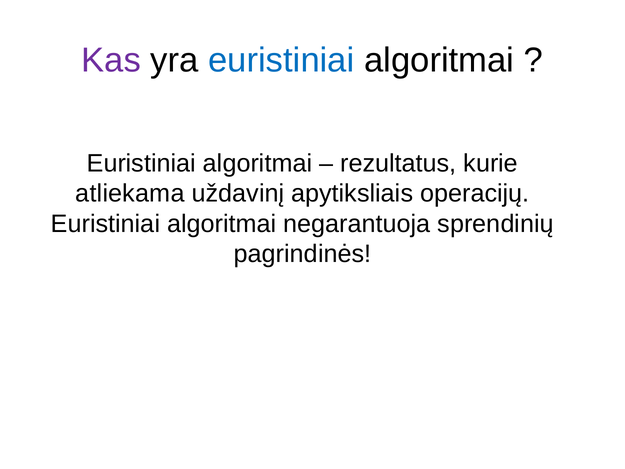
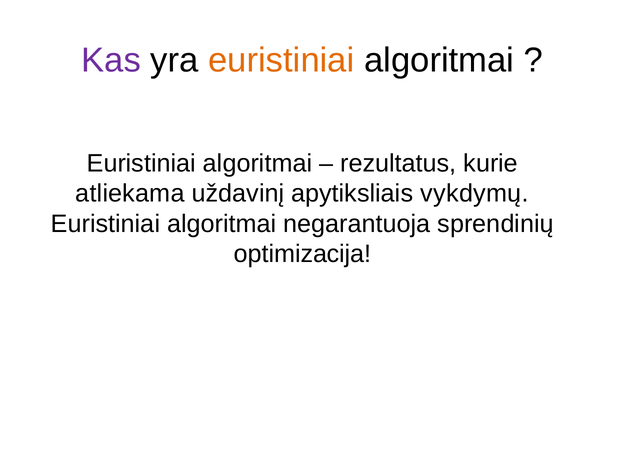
euristiniai colour: blue -> orange (281, 60)
operacijų: operacijų -> vykdymų (475, 193)
pagrindinės: pagrindinės -> optimizacija (303, 254)
